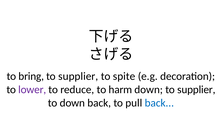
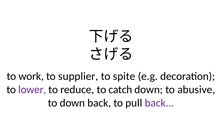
bring: bring -> work (31, 76)
harm: harm -> catch (120, 90)
down to supplier: supplier -> abusive (196, 90)
back colour: blue -> purple (159, 103)
